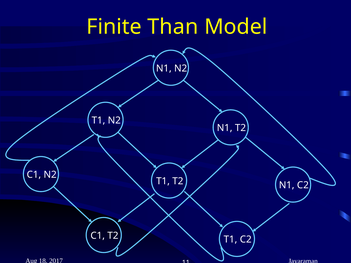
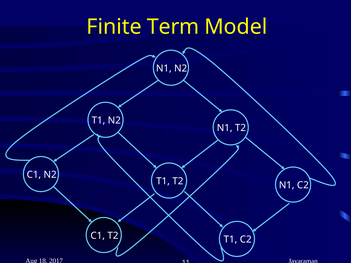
Than: Than -> Term (173, 27)
